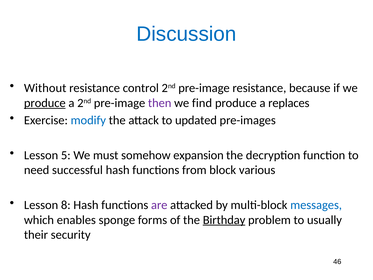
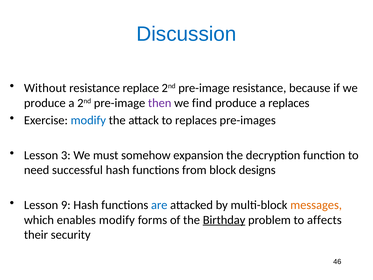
control: control -> replace (141, 88)
produce underline: present -> none (45, 103)
to updated: updated -> replaces (196, 120)
5: 5 -> 3 (66, 155)
various: various -> designs (257, 170)
8: 8 -> 9 (66, 205)
are colour: purple -> blue (159, 205)
messages colour: blue -> orange (316, 205)
enables sponge: sponge -> modify (117, 220)
usually: usually -> affects (324, 220)
